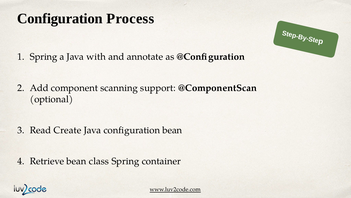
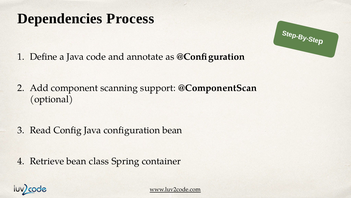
Configuration: Configuration -> Dependencies (60, 18)
Spring: Spring -> Define (44, 57)
with: with -> code (96, 57)
Create: Create -> Config (68, 130)
